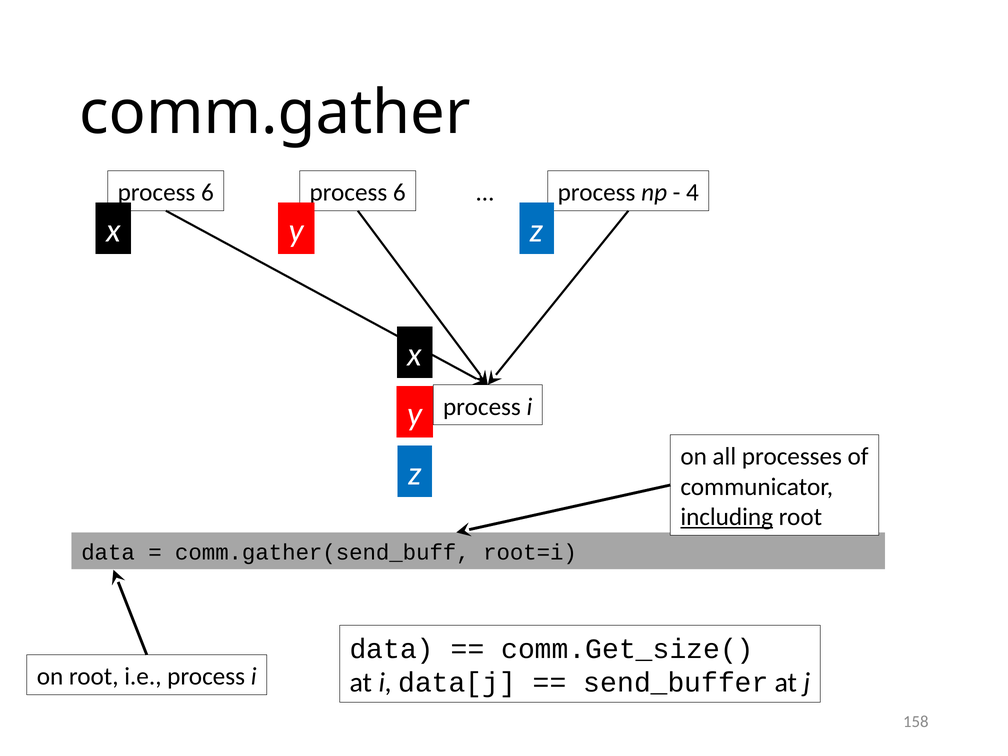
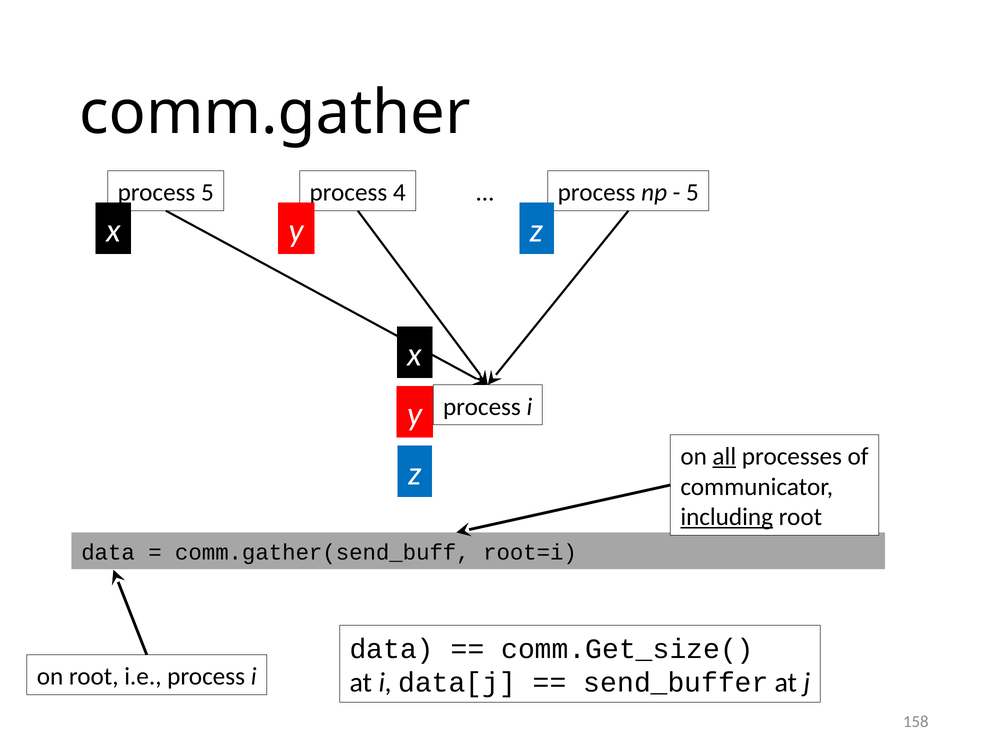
6: 6 -> 5 (207, 192)
6: 6 -> 4 (399, 192)
4: 4 -> 5 (692, 192)
all underline: none -> present (724, 457)
